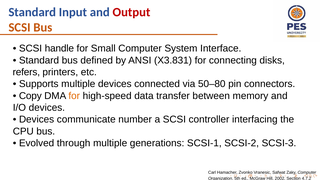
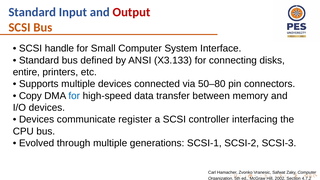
X3.831: X3.831 -> X3.133 (173, 60)
refers: refers -> entire (26, 72)
for colour: orange -> blue (74, 96)
number: number -> register (135, 120)
